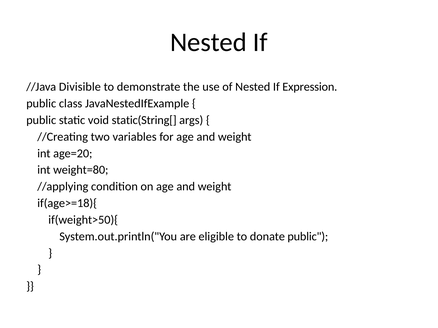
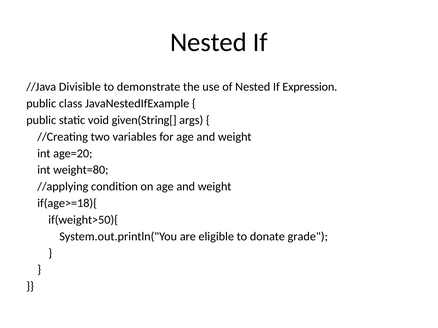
static(String[: static(String[ -> given(String[ (144, 120)
donate public: public -> grade (308, 237)
